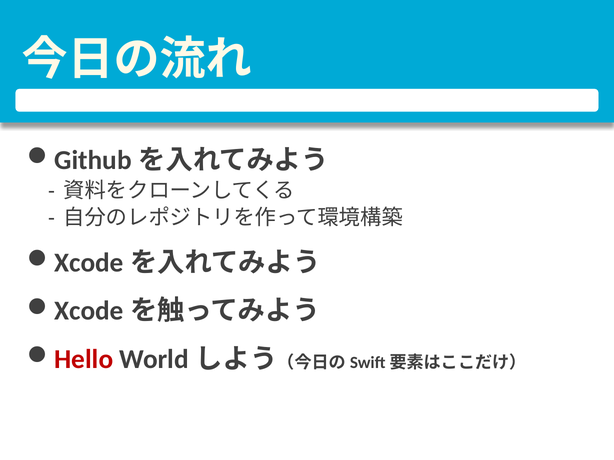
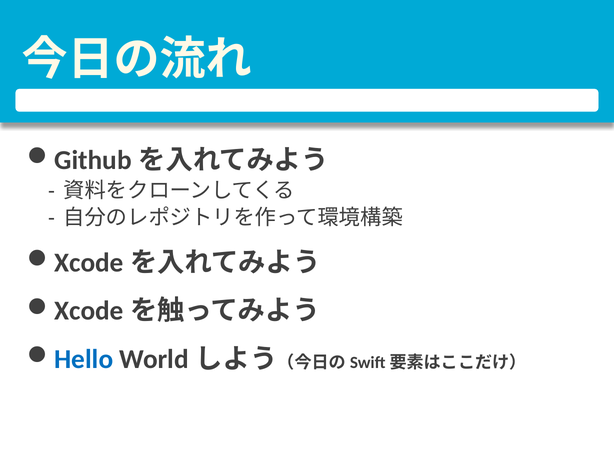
Hello colour: red -> blue (84, 360)
